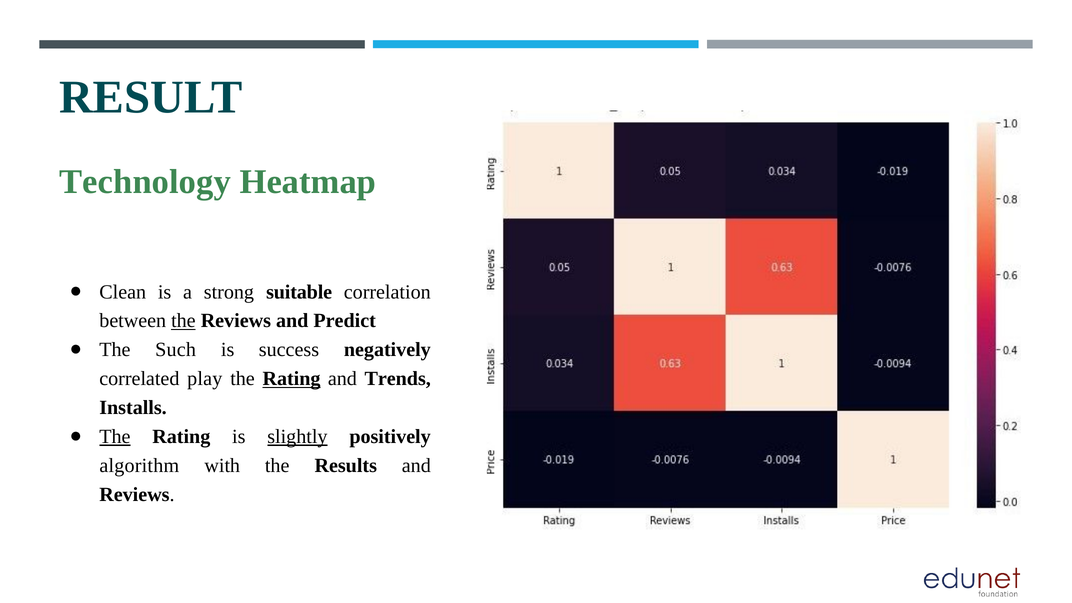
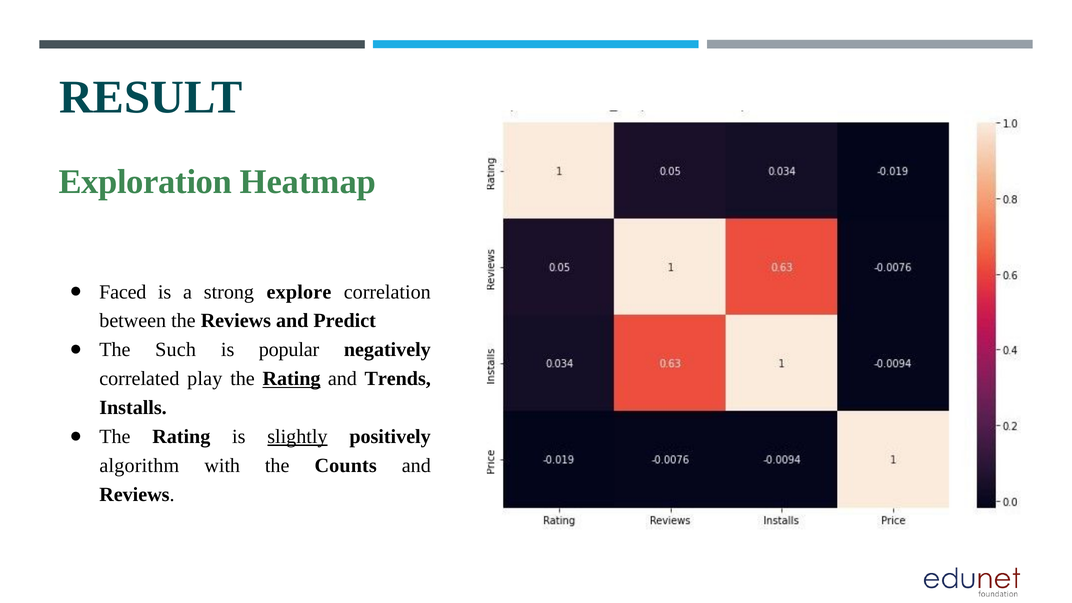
Technology: Technology -> Exploration (145, 182)
Clean: Clean -> Faced (123, 292)
suitable: suitable -> explore (299, 292)
the underline: present -> none (183, 321)
success: success -> popular (289, 350)
The underline: present -> none (115, 437)
Results: Results -> Counts (346, 466)
